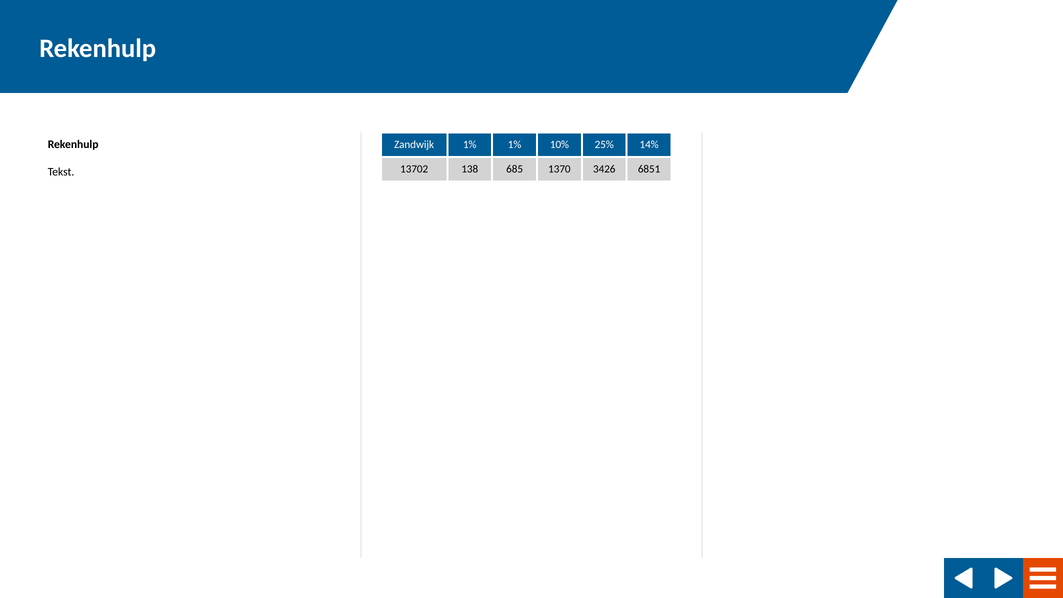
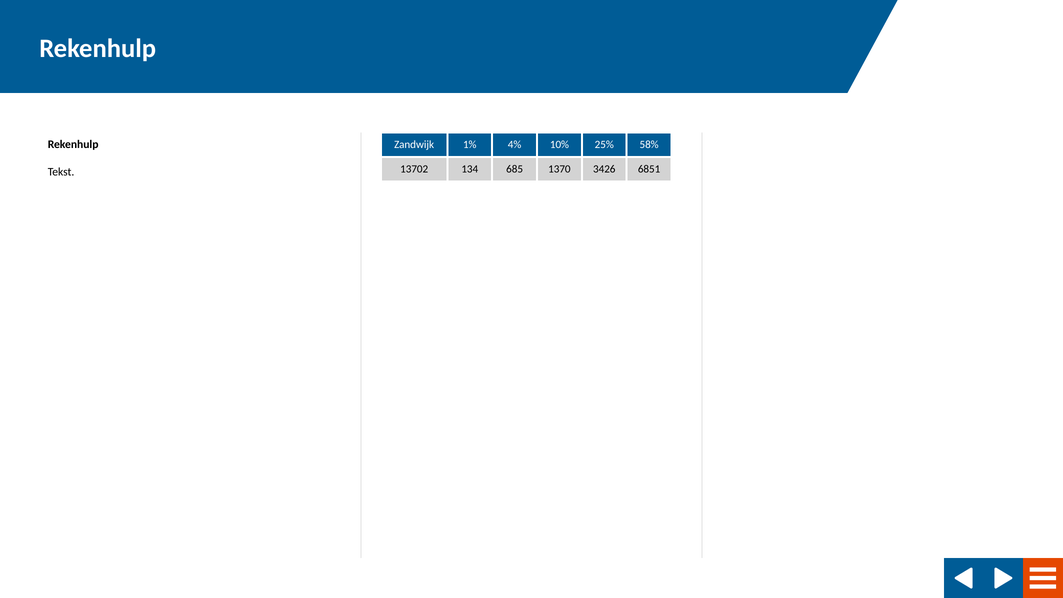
1% 1%: 1% -> 4% (515, 145)
14%: 14% -> 58% (649, 145)
138: 138 -> 134 (470, 169)
